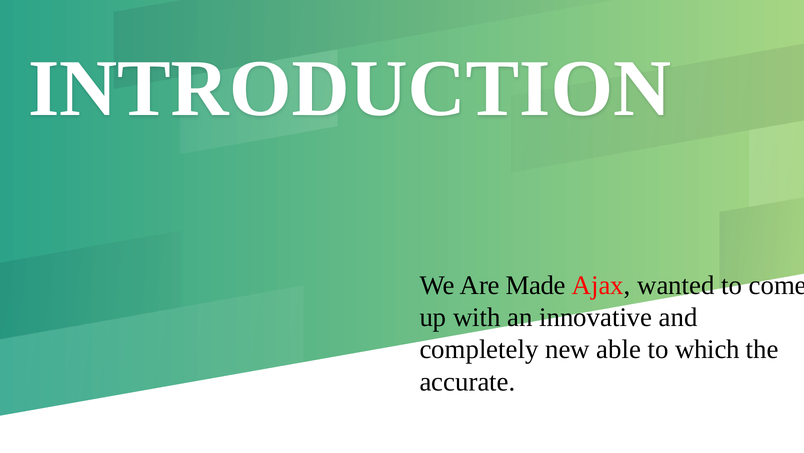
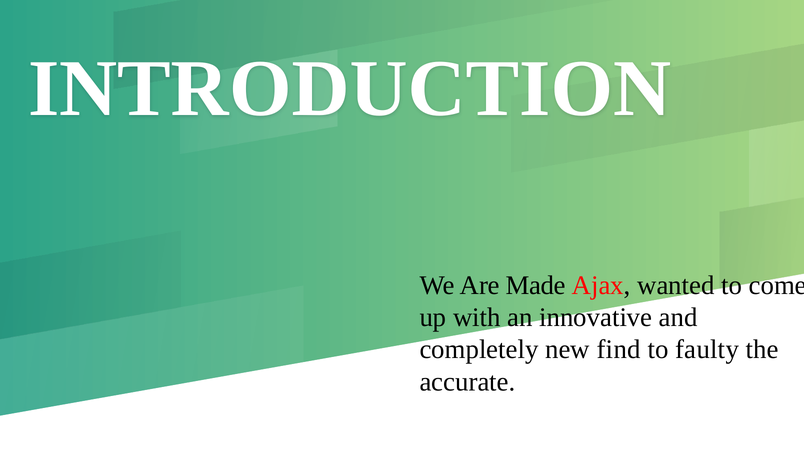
able: able -> find (619, 349)
which: which -> faulty (707, 349)
